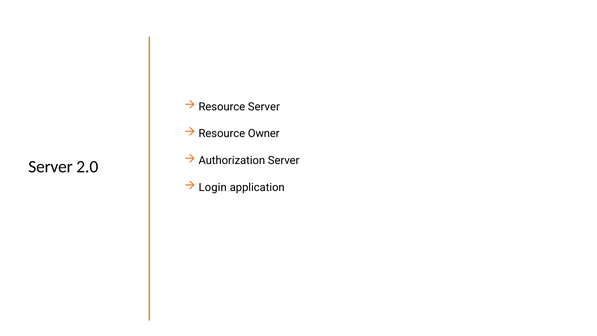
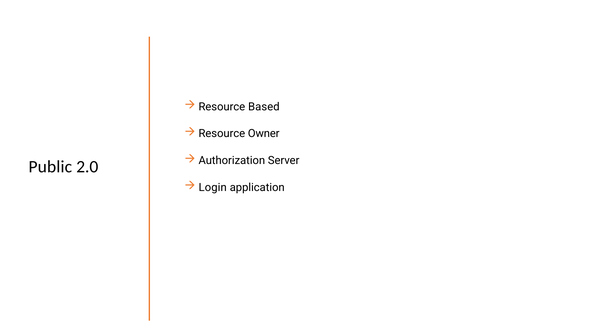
Resource Server: Server -> Based (264, 107)
Server: Server -> Public (50, 167)
